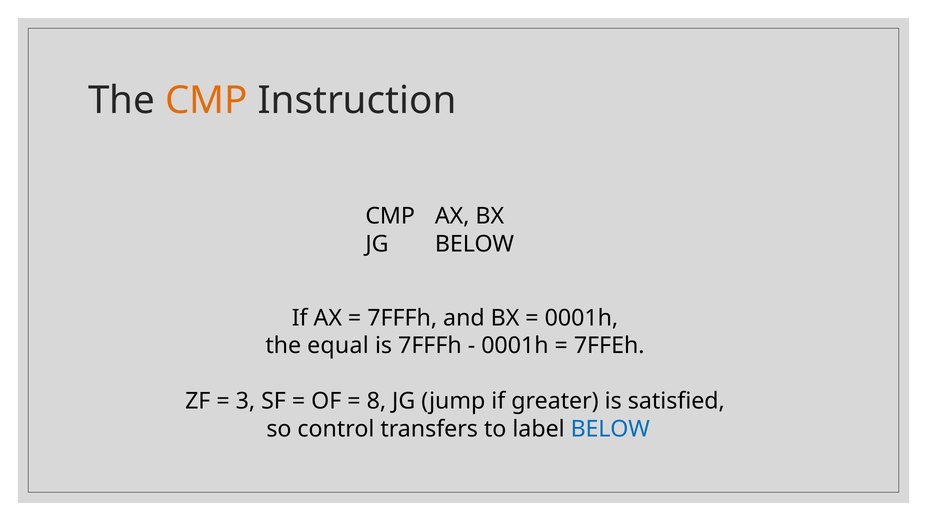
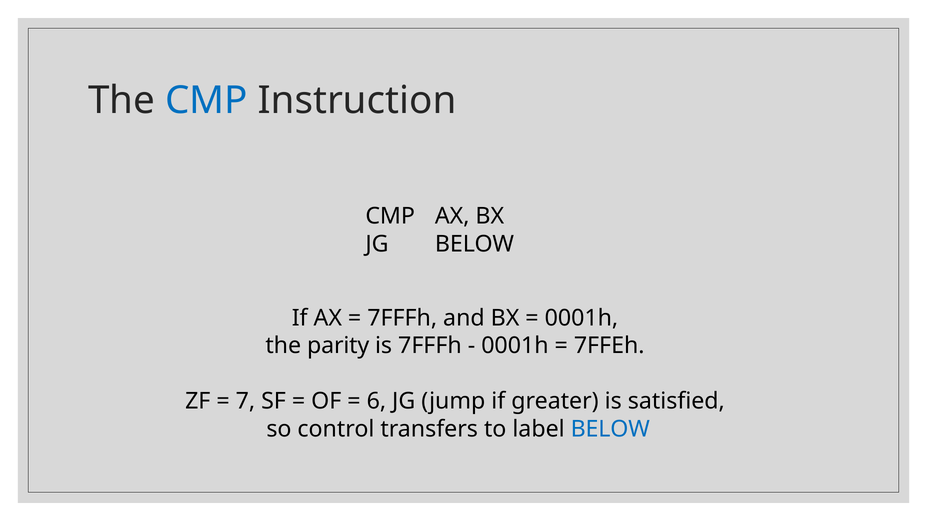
CMP colour: orange -> blue (206, 101)
equal: equal -> parity (338, 346)
3: 3 -> 7 (245, 402)
8: 8 -> 6 (376, 402)
